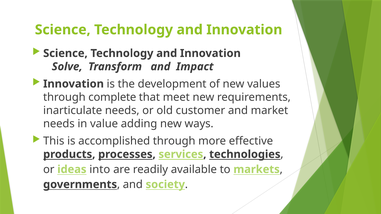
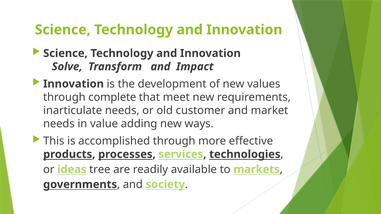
into: into -> tree (100, 170)
